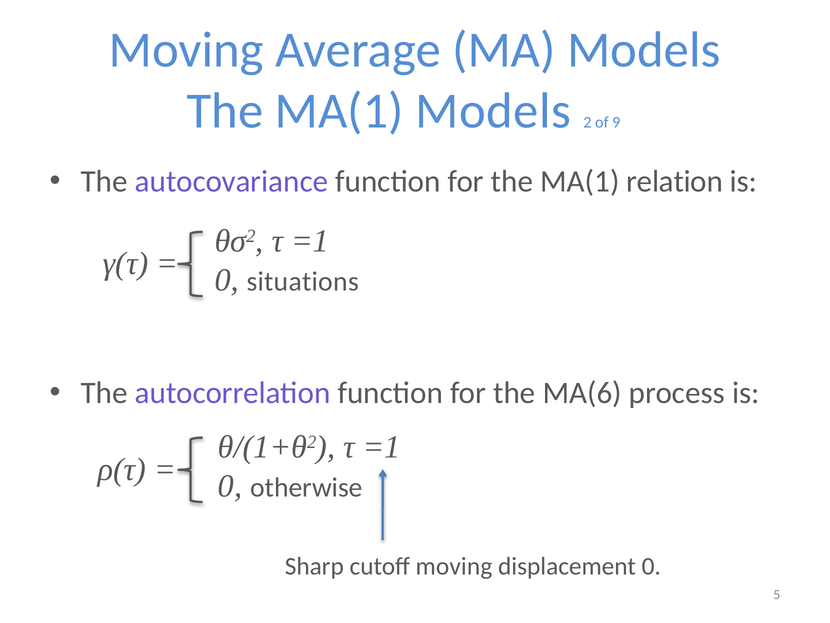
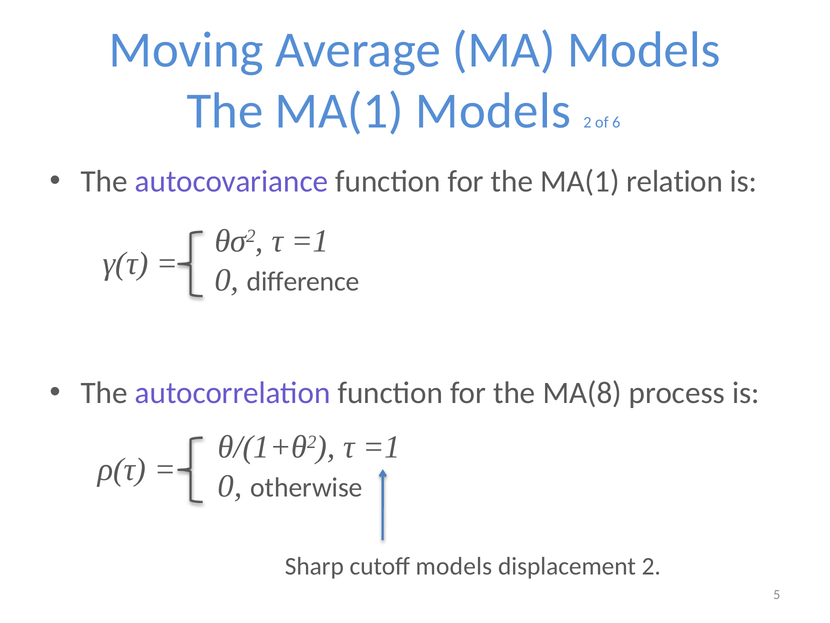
9: 9 -> 6 (616, 122)
situations: situations -> difference (303, 281)
MA(6: MA(6 -> MA(8 (582, 393)
cutoff moving: moving -> models (454, 566)
displacement 0: 0 -> 2 (651, 566)
